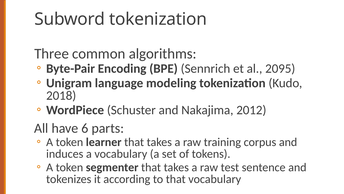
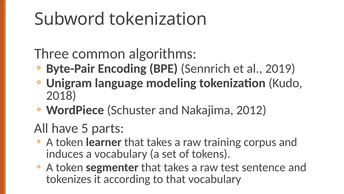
2095: 2095 -> 2019 (280, 68)
6: 6 -> 5 (85, 128)
